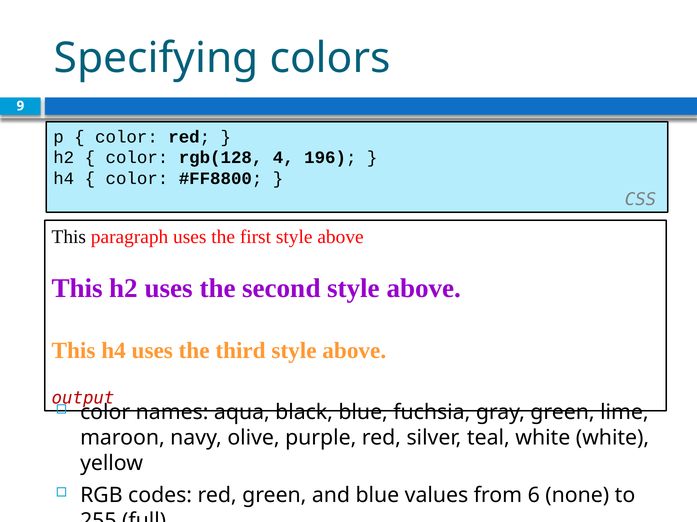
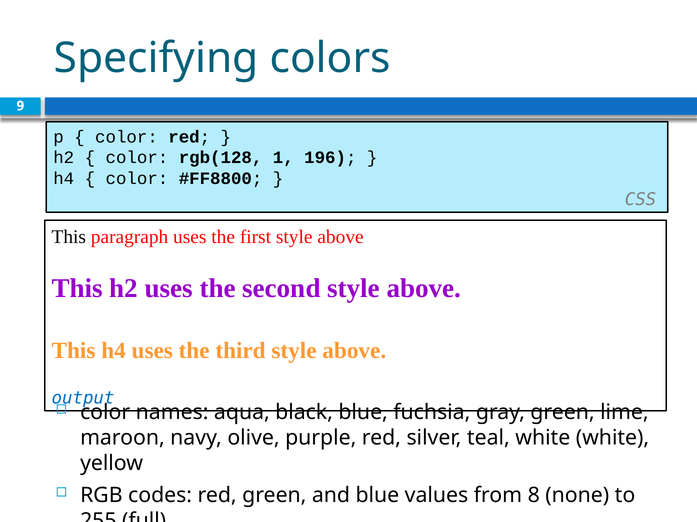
4: 4 -> 1 (283, 158)
output colour: red -> blue (83, 399)
6: 6 -> 8 (534, 496)
